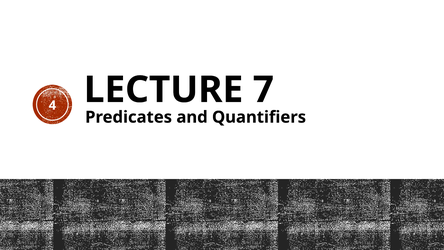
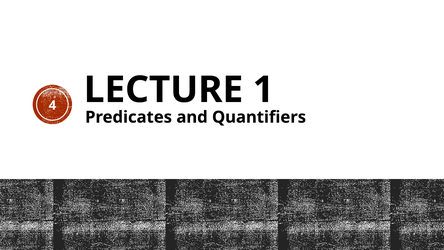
7: 7 -> 1 (263, 90)
